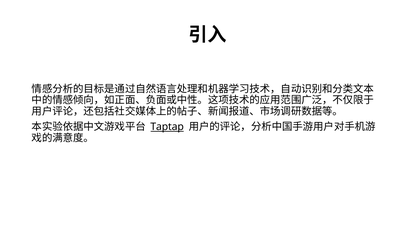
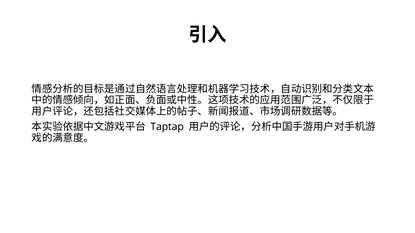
Taptap underline: present -> none (167, 127)
